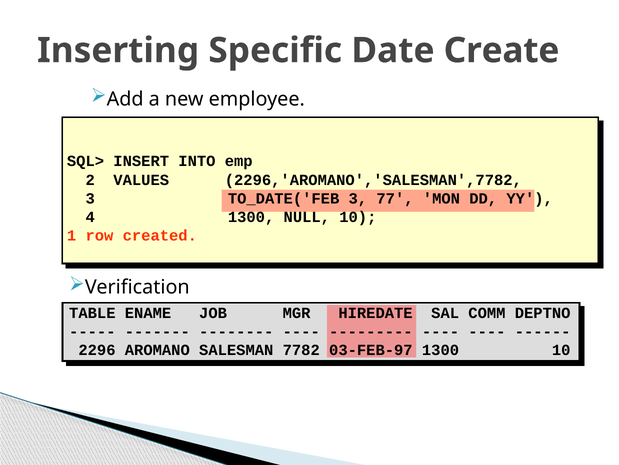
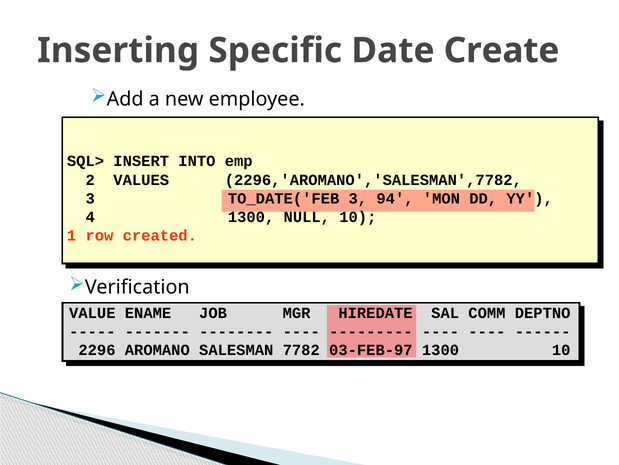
77: 77 -> 94 (395, 198)
TABLE: TABLE -> VALUE (92, 313)
